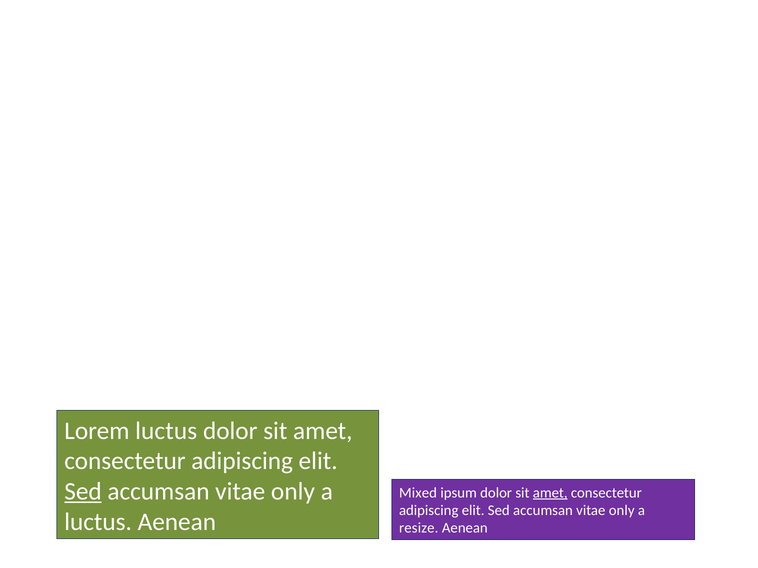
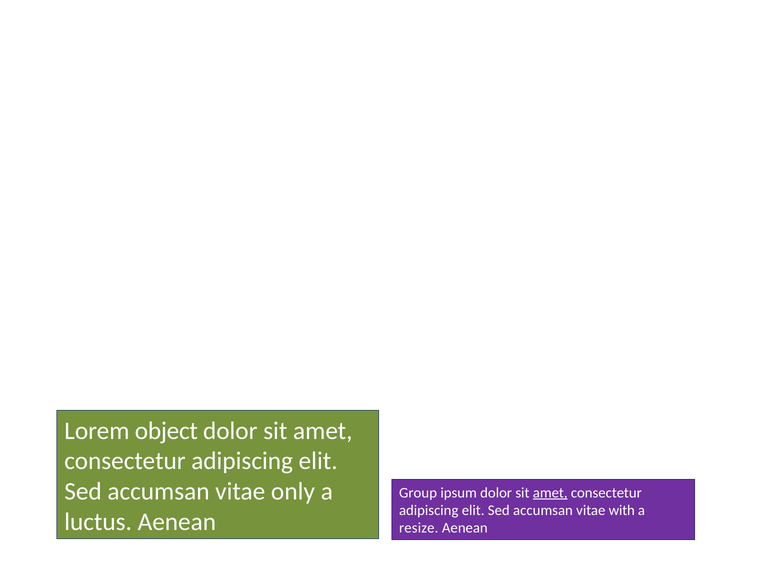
Lorem luctus: luctus -> object (166, 431)
Sed underline: present -> none (83, 492)
Mixed: Mixed -> Group (418, 493)
only: only -> with (622, 511)
